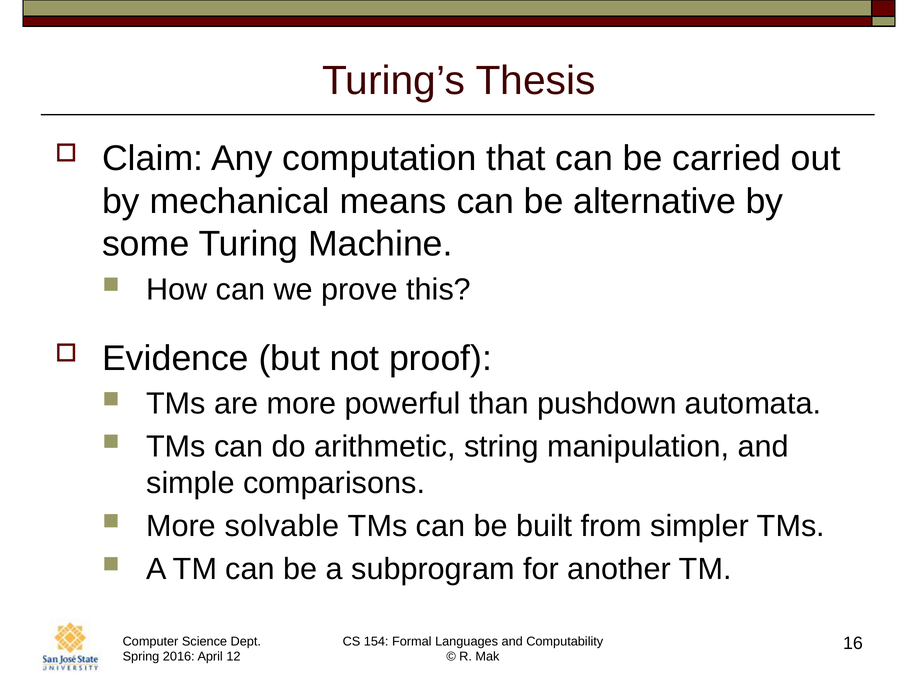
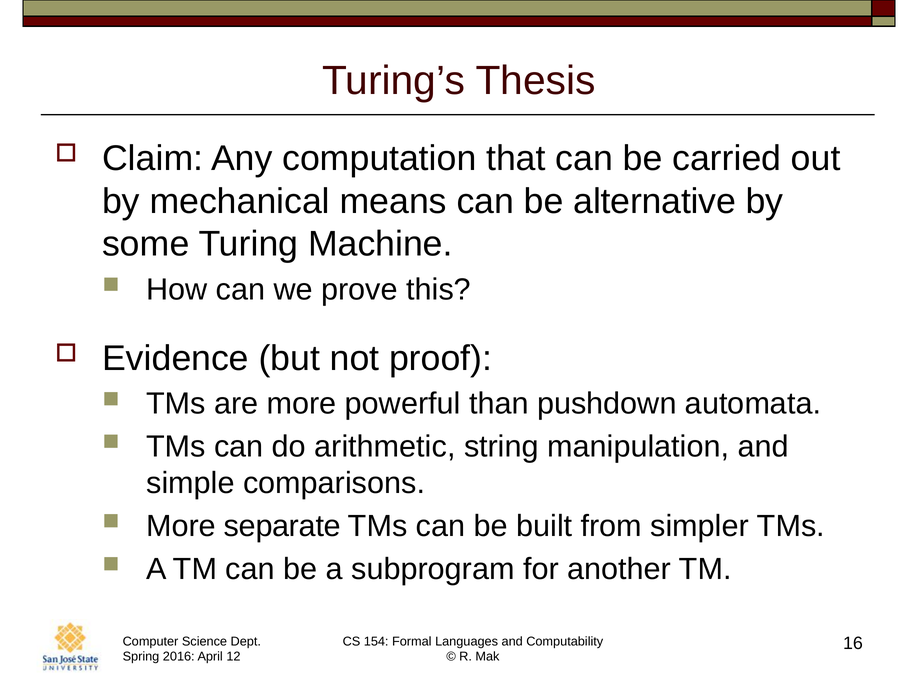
solvable: solvable -> separate (282, 526)
